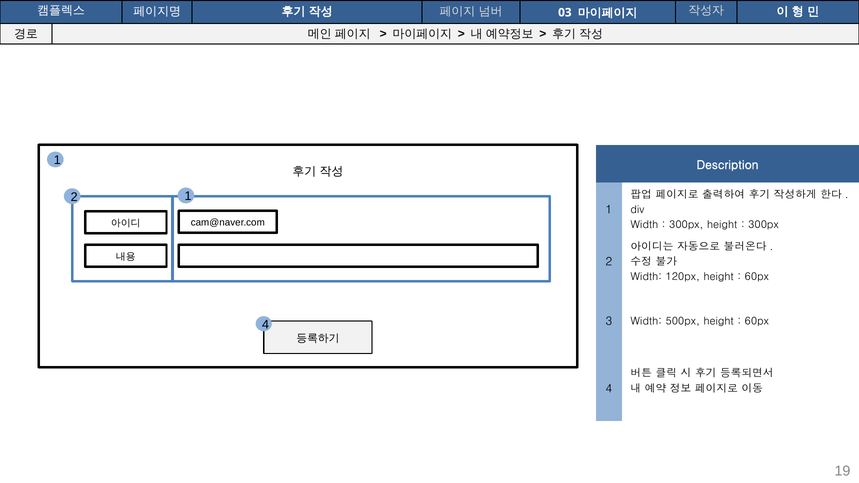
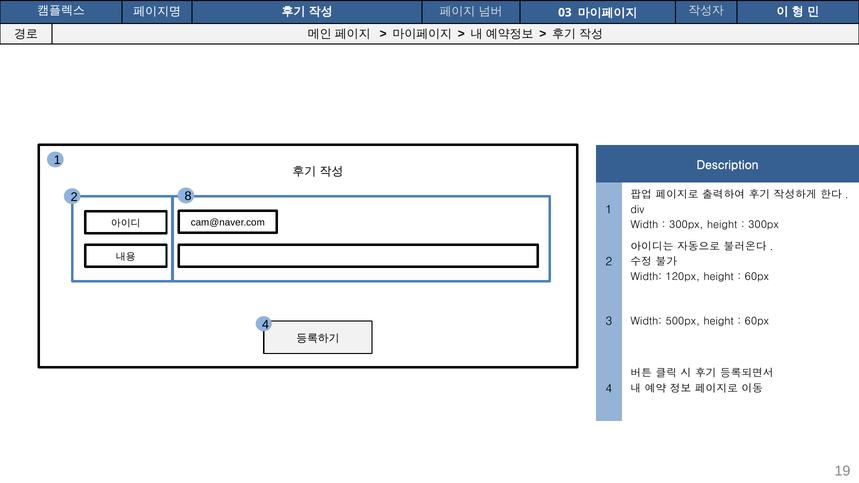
2 1: 1 -> 8 (188, 196)
